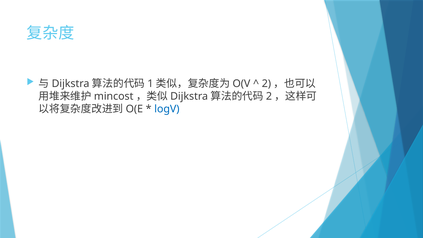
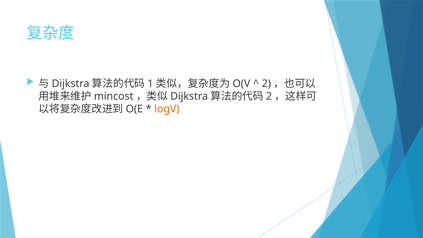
logV colour: blue -> orange (167, 109)
